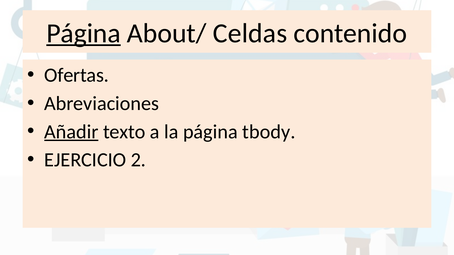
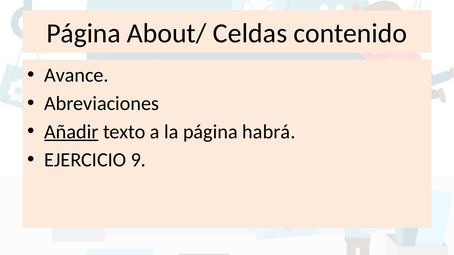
Página underline: present -> none (84, 33)
Ofertas: Ofertas -> Avance (76, 75)
tbody: tbody -> habrá (269, 132)
2: 2 -> 9 (138, 160)
